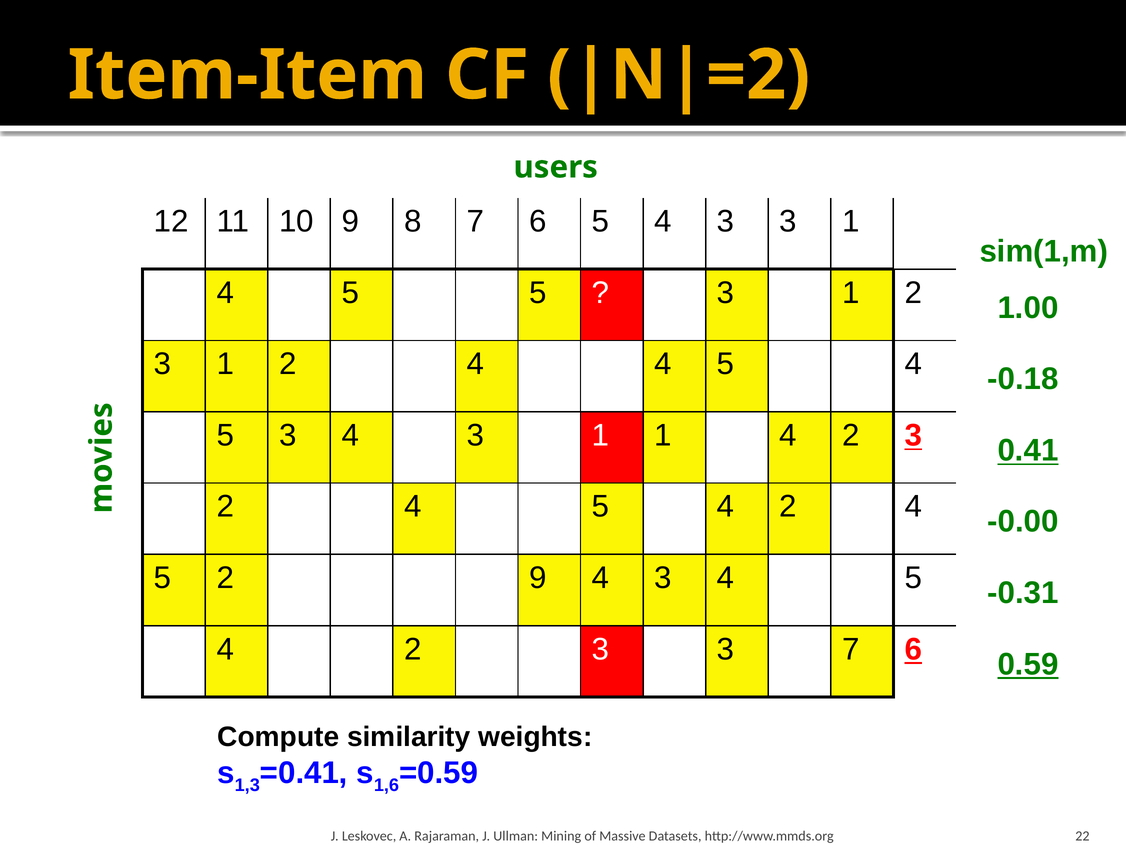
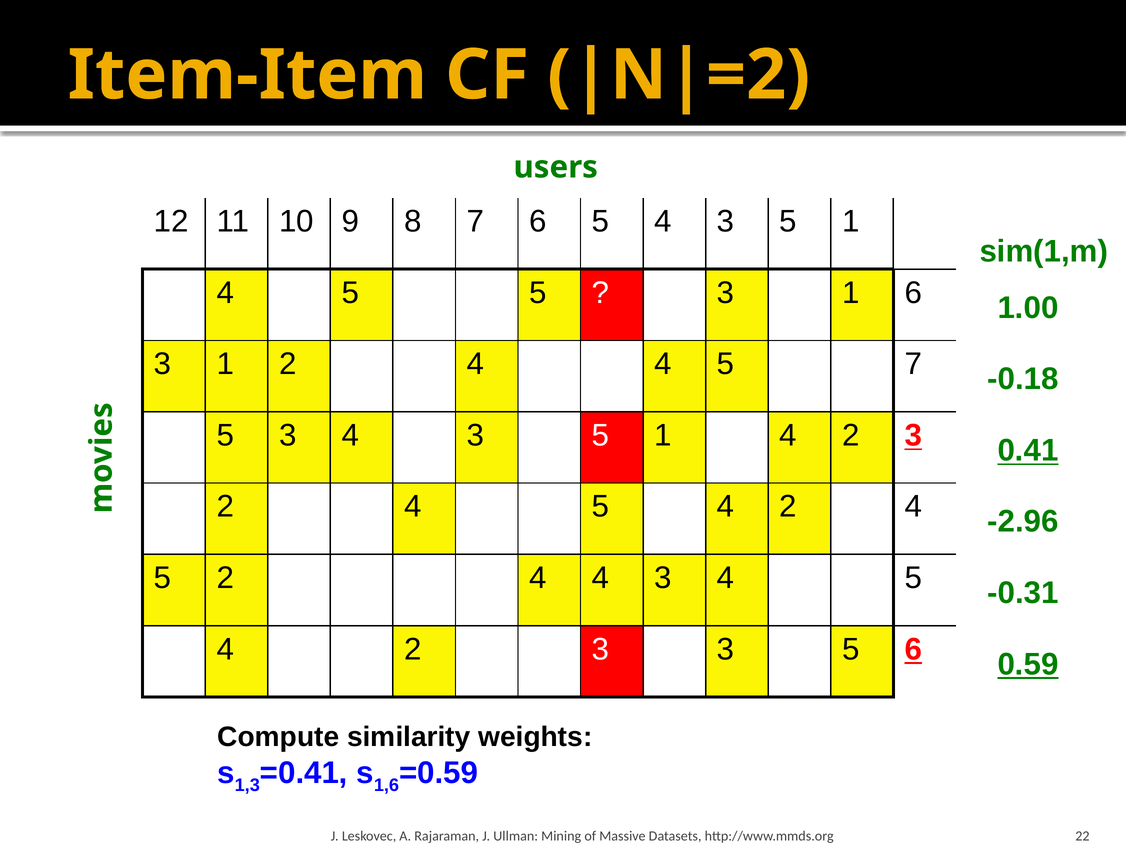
5 4 3 3: 3 -> 5 (788, 222)
2: 2 -> 6 (913, 293)
4 4 5 4: 4 -> 7 (913, 364)
3 4 3 1: 1 -> 5 (601, 436)
-0.00: -0.00 -> -2.96 (1023, 522)
5 2 9: 9 -> 4 (538, 578)
3 3 7: 7 -> 5 (851, 650)
